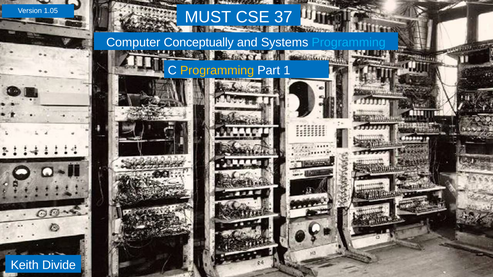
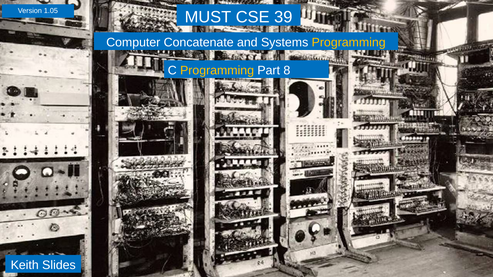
37: 37 -> 39 (283, 17)
Conceptually: Conceptually -> Concatenate (199, 42)
Programming colour: light blue -> yellow (349, 42)
Part 1: 1 -> 8 (287, 70)
Divide: Divide -> Slides (59, 265)
